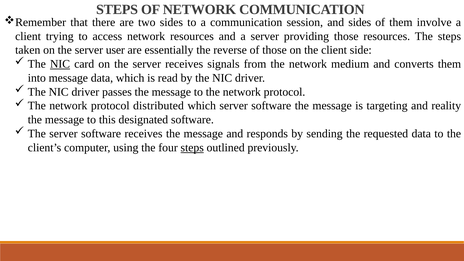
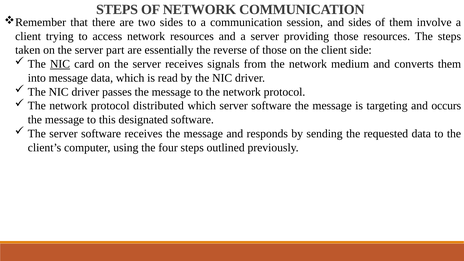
user: user -> part (115, 50)
reality: reality -> occurs (446, 106)
steps underline: present -> none (192, 148)
